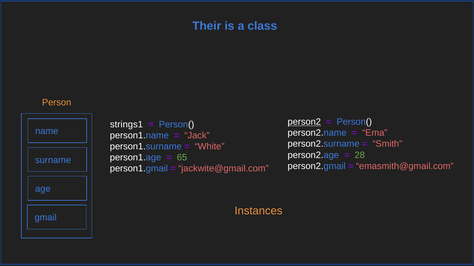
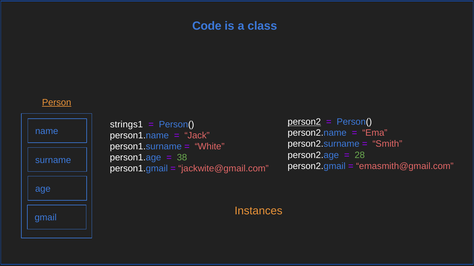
Their: Their -> Code (207, 26)
Person underline: none -> present (57, 103)
65: 65 -> 38 (182, 158)
